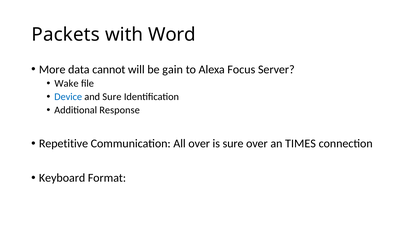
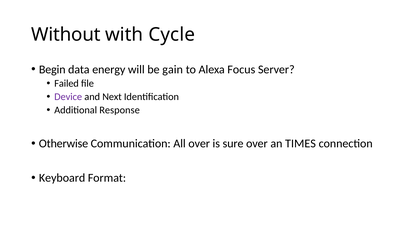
Packets: Packets -> Without (66, 34)
Word: Word -> Cycle (172, 34)
More: More -> Begin (52, 69)
cannot: cannot -> energy (109, 69)
Wake: Wake -> Failed (67, 83)
Device colour: blue -> purple (68, 97)
and Sure: Sure -> Next (112, 97)
Repetitive: Repetitive -> Otherwise (64, 143)
